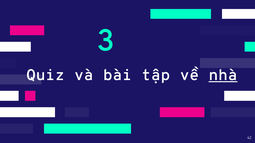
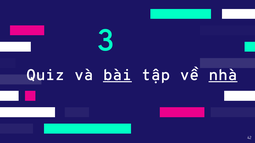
bài underline: none -> present (117, 75)
